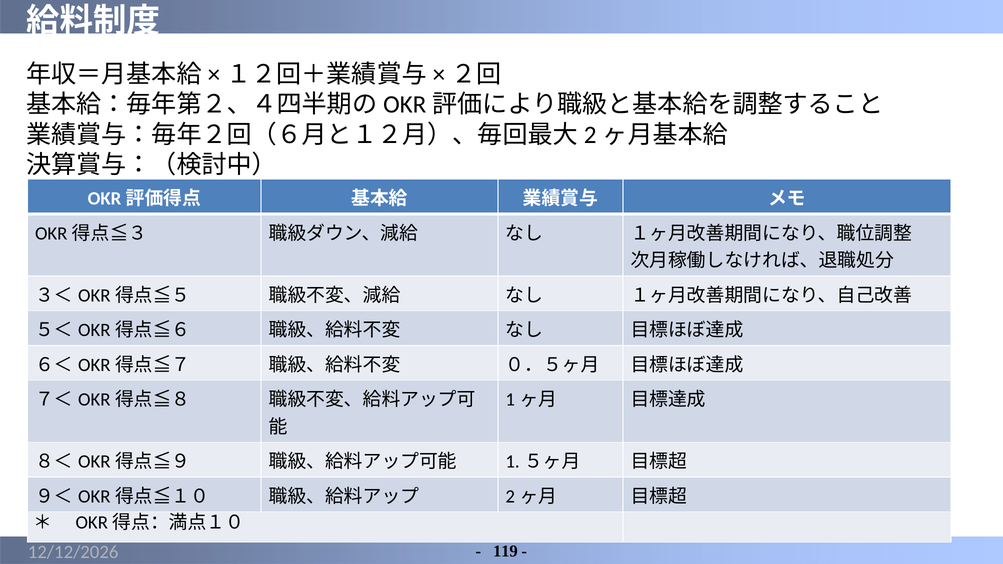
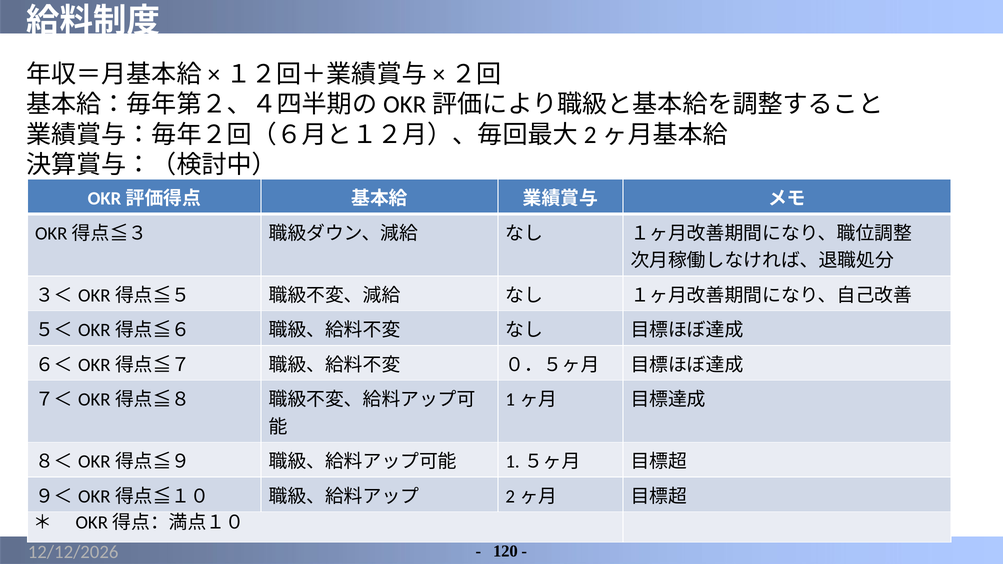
119: 119 -> 120 (505, 551)
